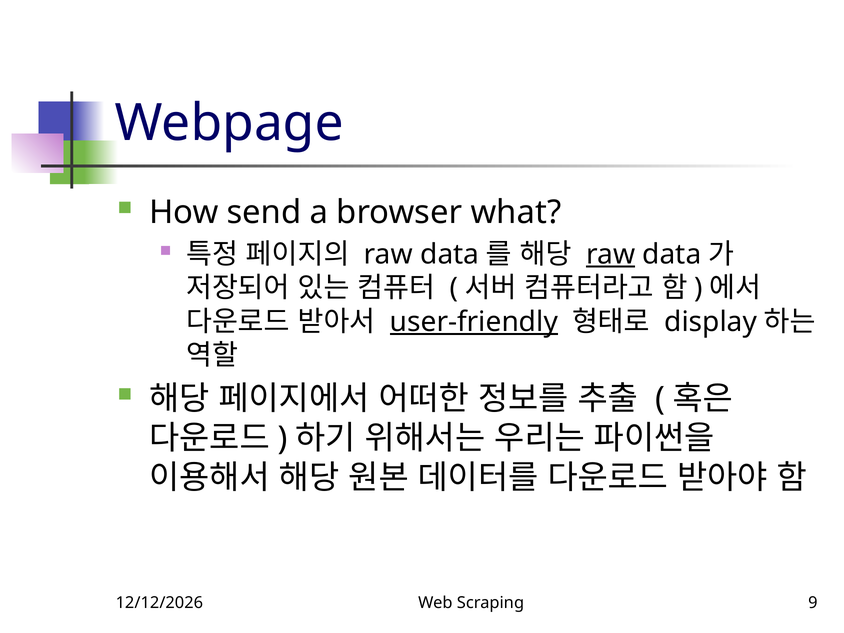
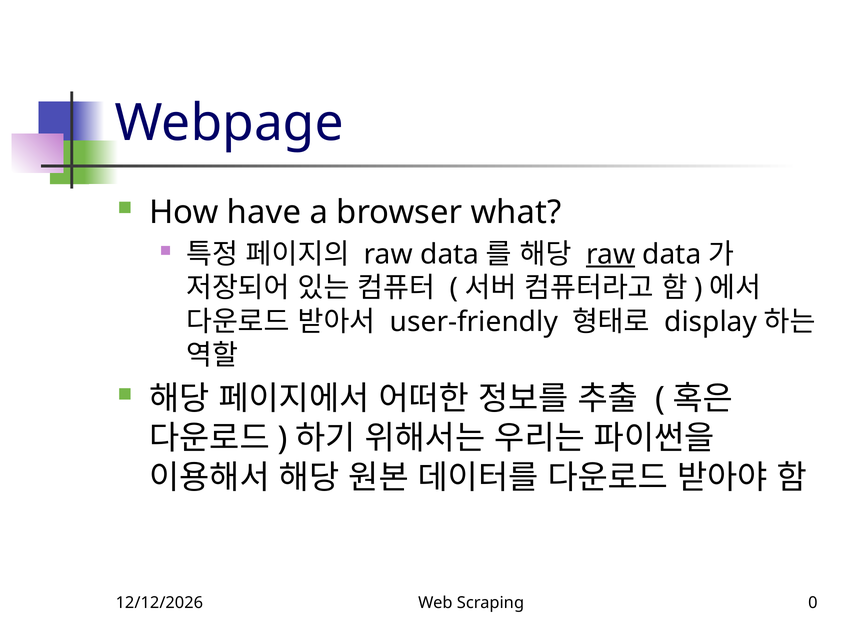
send: send -> have (264, 212)
user-friendly underline: present -> none (474, 322)
9: 9 -> 0 (813, 603)
